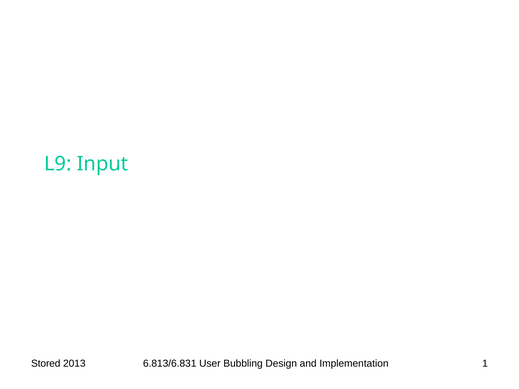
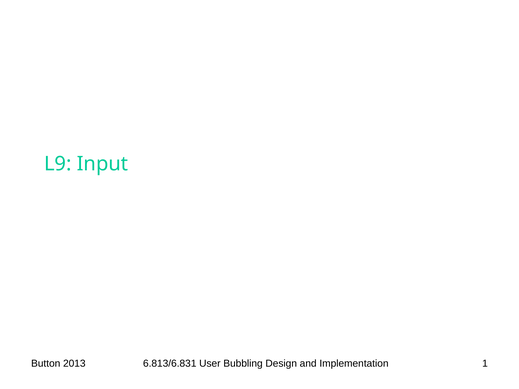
Stored: Stored -> Button (46, 364)
